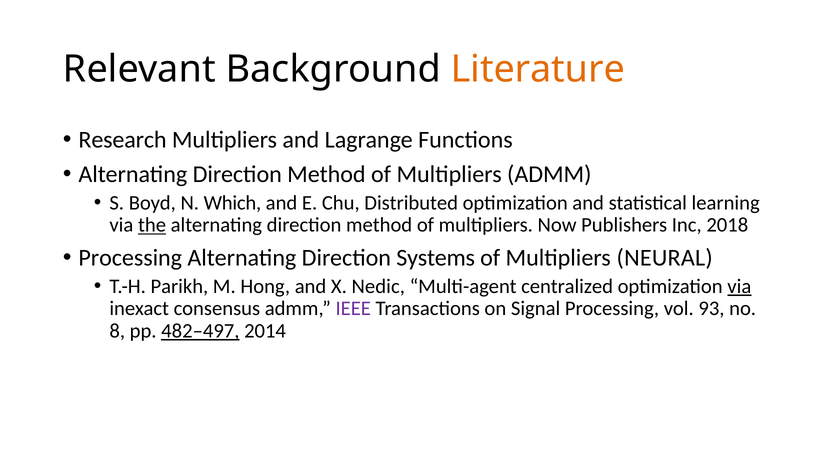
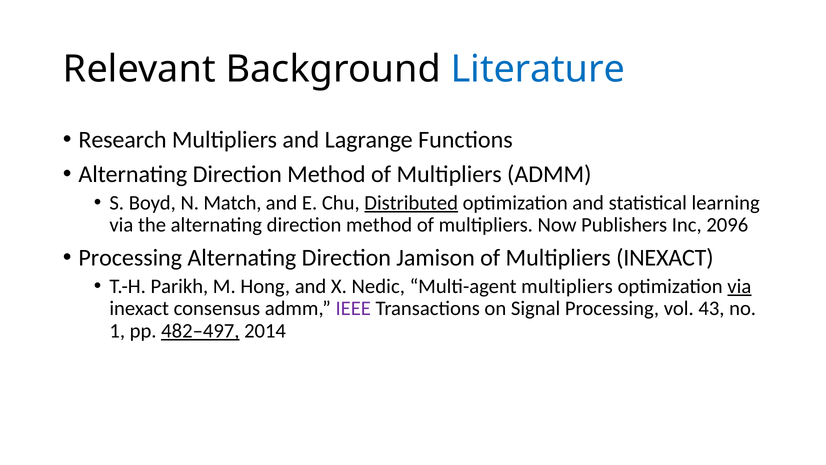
Literature colour: orange -> blue (538, 69)
Which: Which -> Match (232, 203)
Distributed underline: none -> present (411, 203)
the underline: present -> none (152, 225)
2018: 2018 -> 2096 (727, 225)
Systems: Systems -> Jamison (436, 258)
Multipliers NEURAL: NEURAL -> INEXACT (665, 258)
Multi-agent centralized: centralized -> multipliers (567, 286)
93: 93 -> 43 (711, 308)
8: 8 -> 1 (117, 331)
